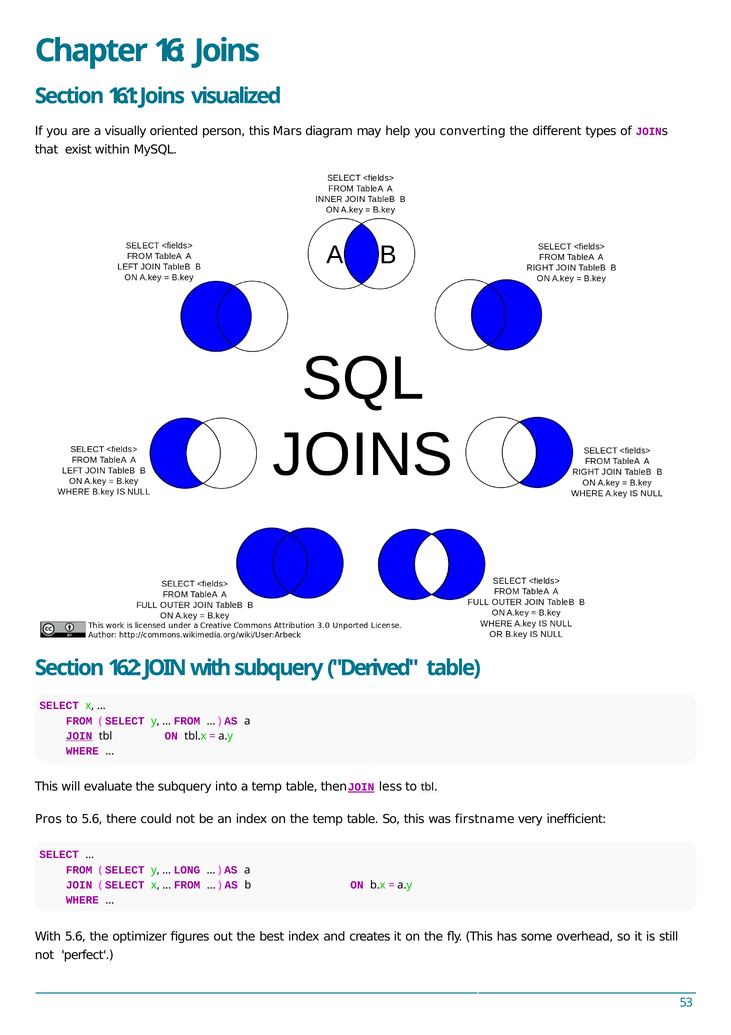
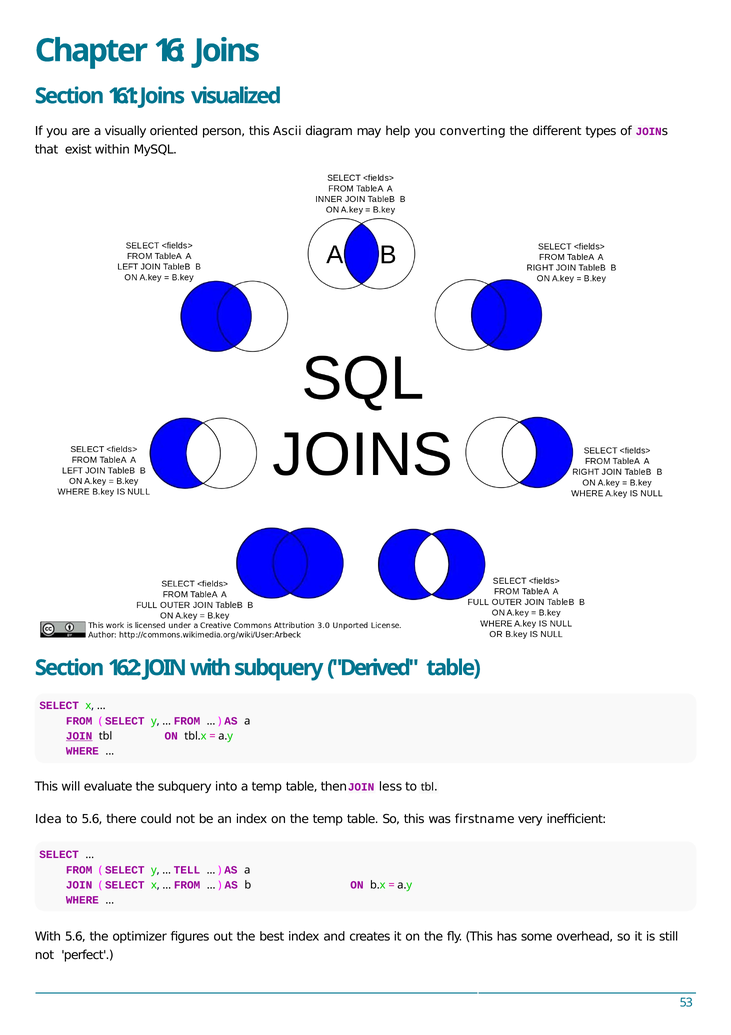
Mars: Mars -> Ascii (287, 131)
JOIN underline: present -> none (361, 787)
Pros: Pros -> Idea (48, 819)
LONG: LONG -> TELL (187, 869)
